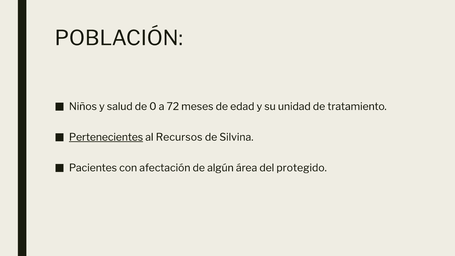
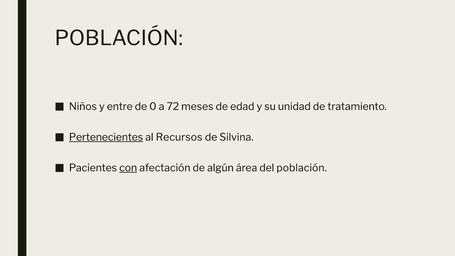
salud: salud -> entre (120, 106)
con underline: none -> present (128, 168)
del protegido: protegido -> población (302, 168)
